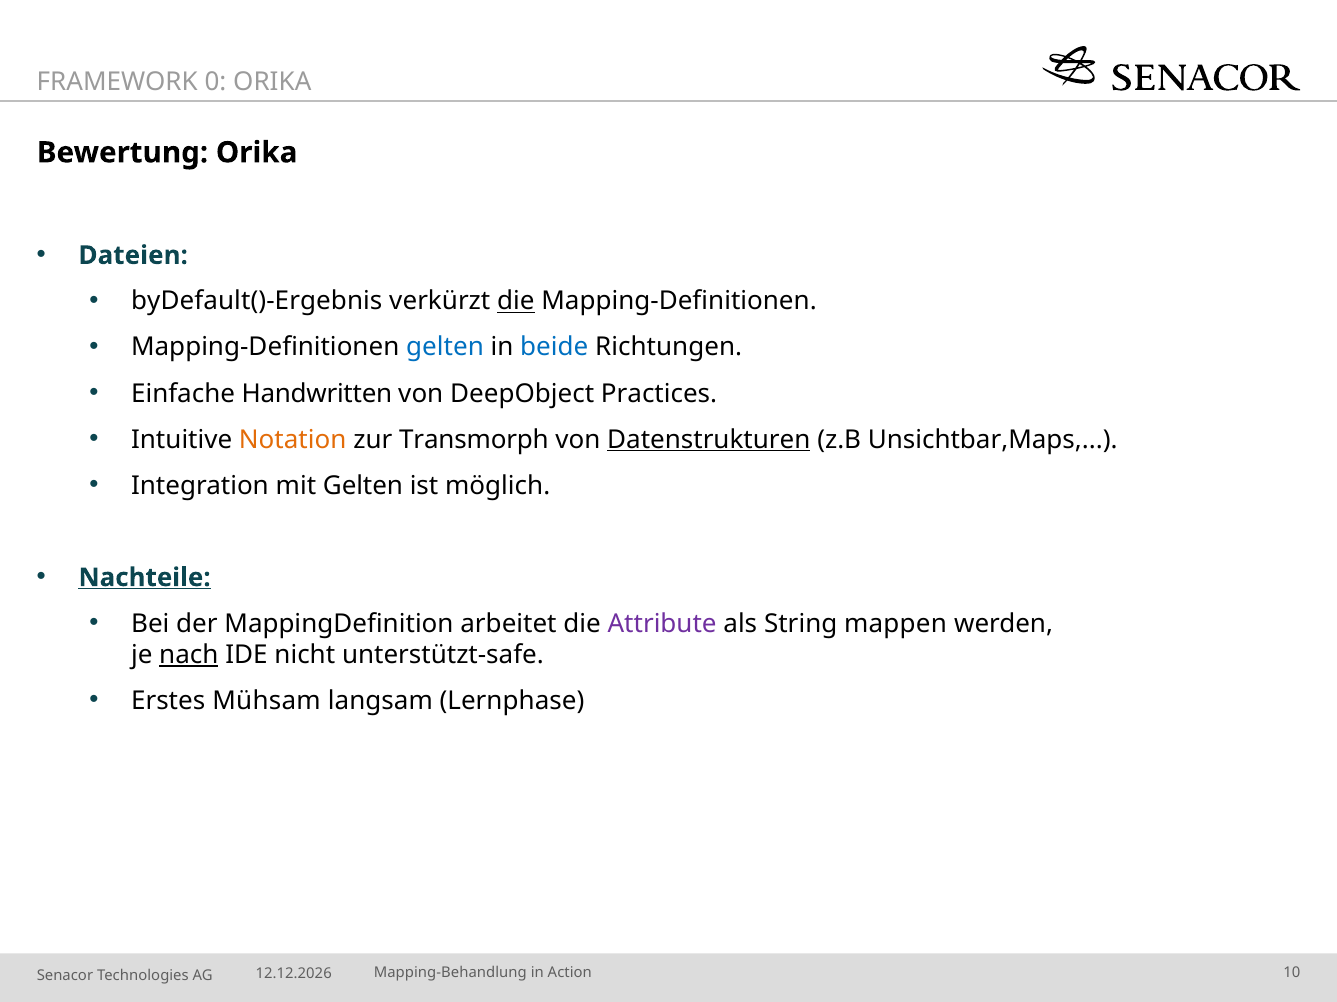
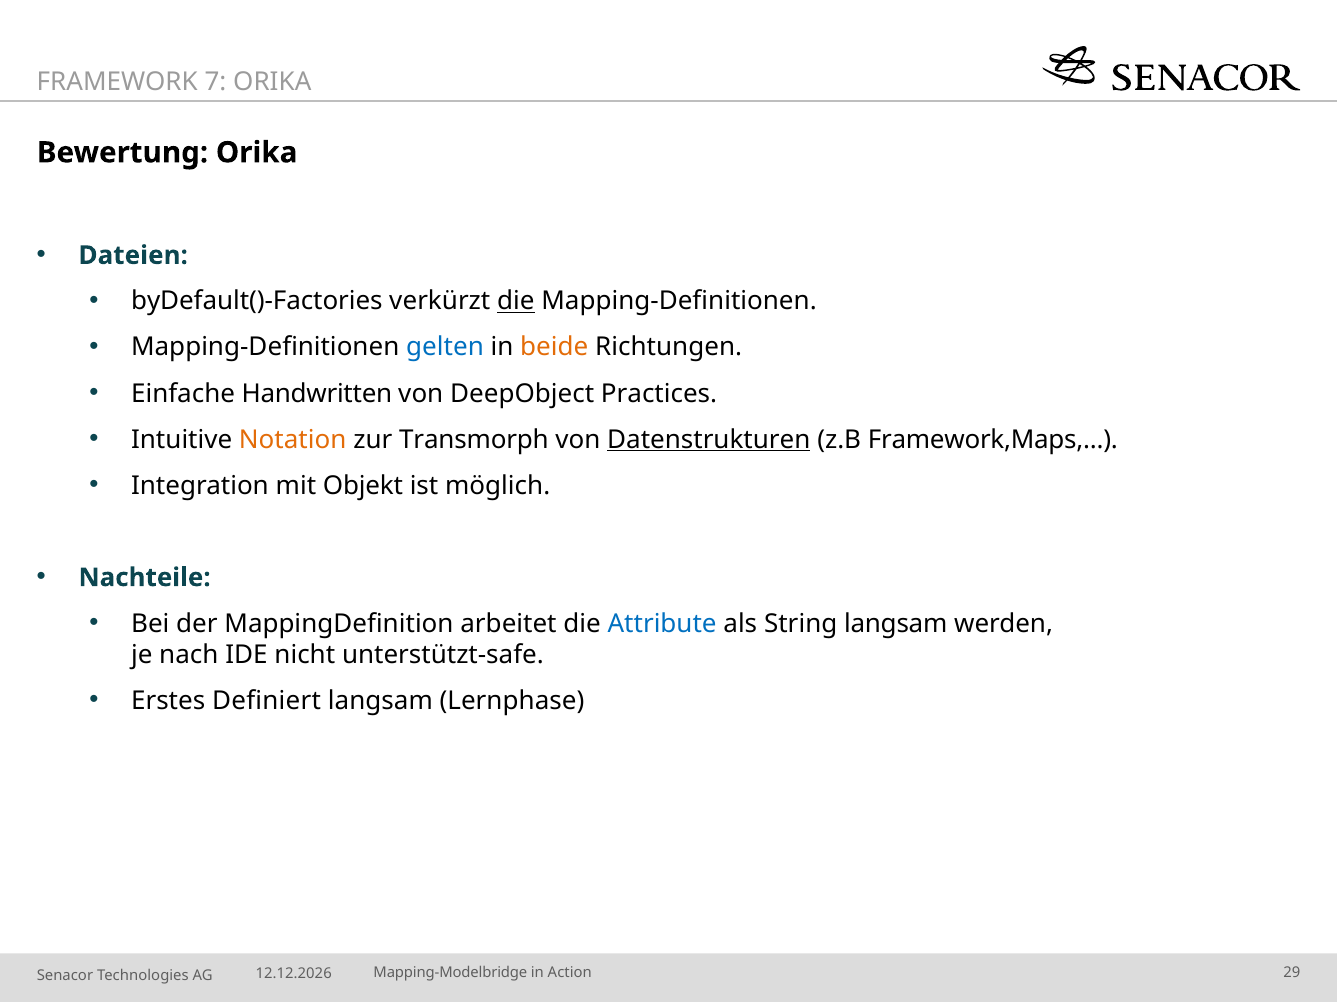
0: 0 -> 7 (216, 82)
byDefault()-Ergebnis: byDefault()-Ergebnis -> byDefault()-Factories (257, 302)
beide colour: blue -> orange (554, 348)
Unsichtbar,Maps: Unsichtbar,Maps -> Framework,Maps (993, 440)
mit Gelten: Gelten -> Objekt (363, 486)
Nachteile underline: present -> none (145, 578)
Attribute colour: purple -> blue (662, 624)
String mappen: mappen -> langsam (896, 624)
nach underline: present -> none (189, 655)
Mühsam: Mühsam -> Definiert (267, 701)
Mapping-Behandlung: Mapping-Behandlung -> Mapping-Modelbridge (450, 974)
10: 10 -> 29 (1292, 974)
